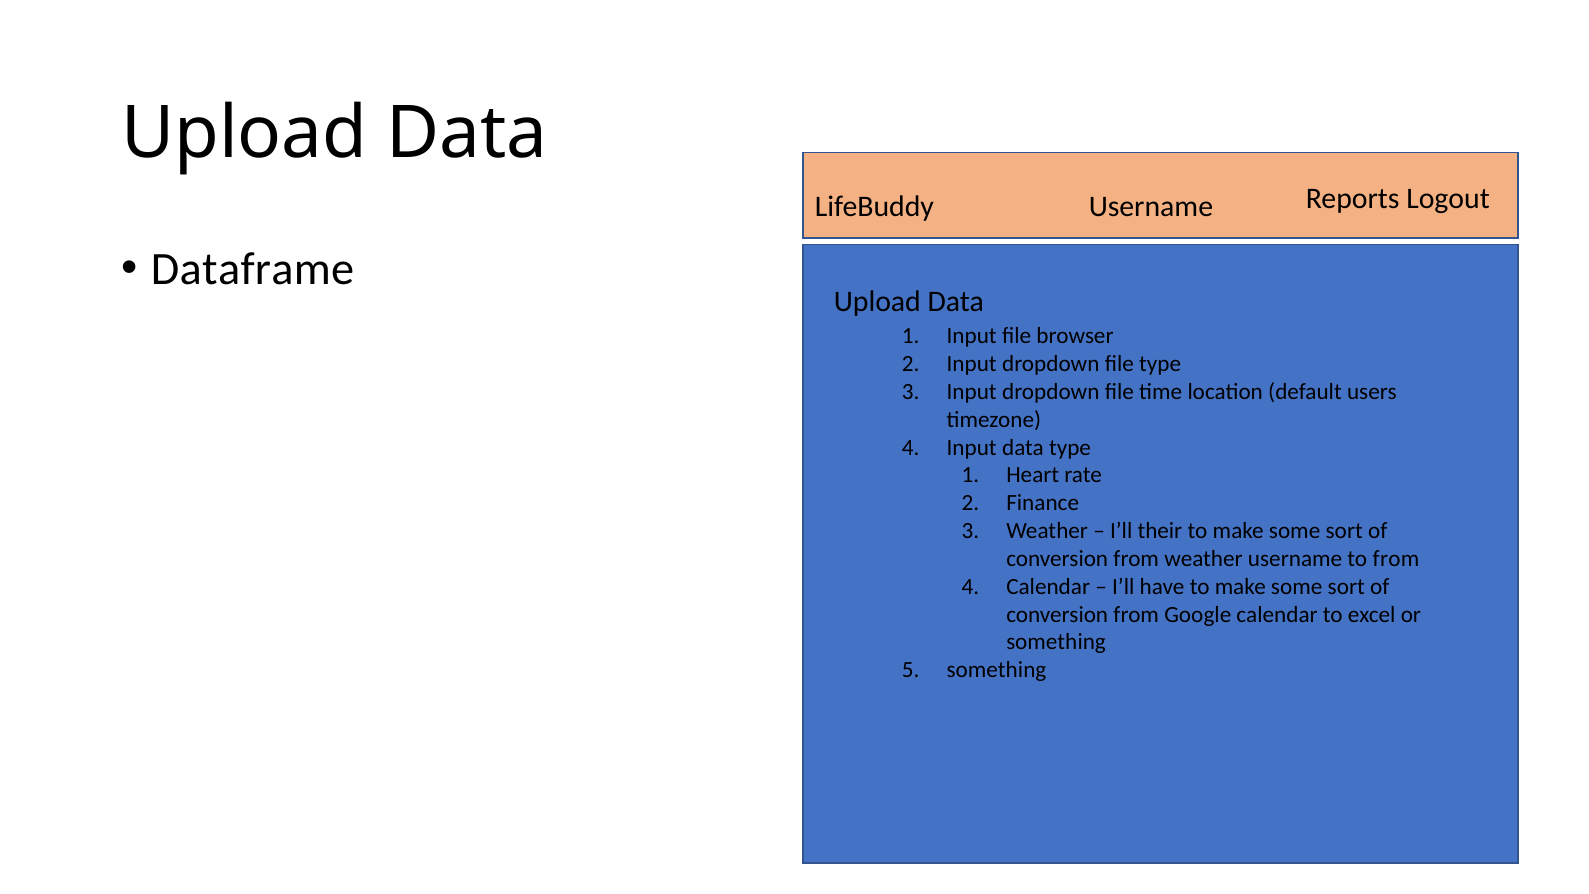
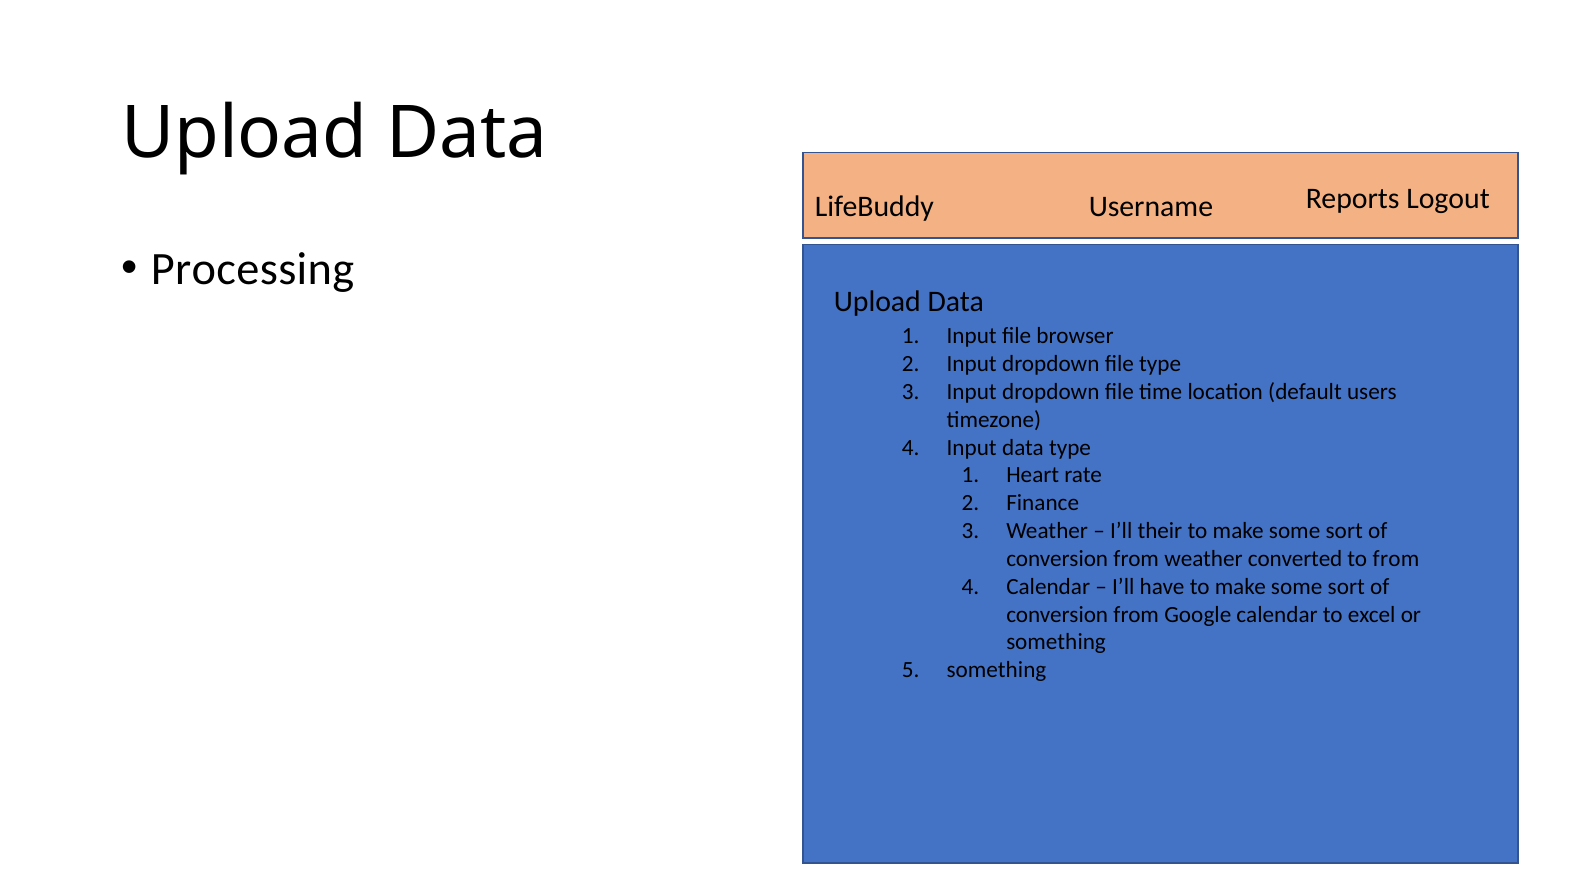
Dataframe: Dataframe -> Processing (253, 269)
weather username: username -> converted (1295, 559)
